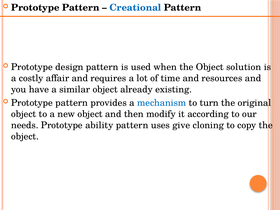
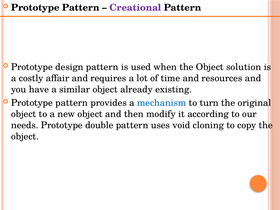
Creational colour: blue -> purple (135, 8)
ability: ability -> double (99, 125)
give: give -> void (181, 125)
